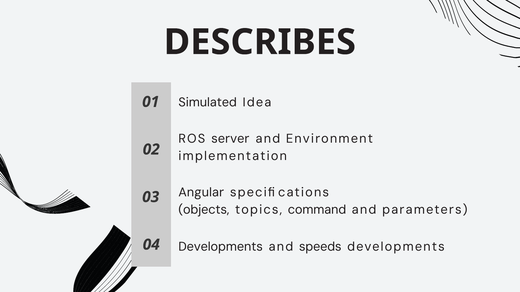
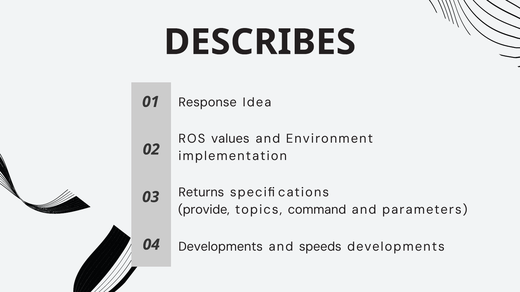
Simulated: Simulated -> Response (208, 102)
server: server -> values (230, 139)
Angular: Angular -> Returns (201, 193)
objects: objects -> provide (204, 210)
